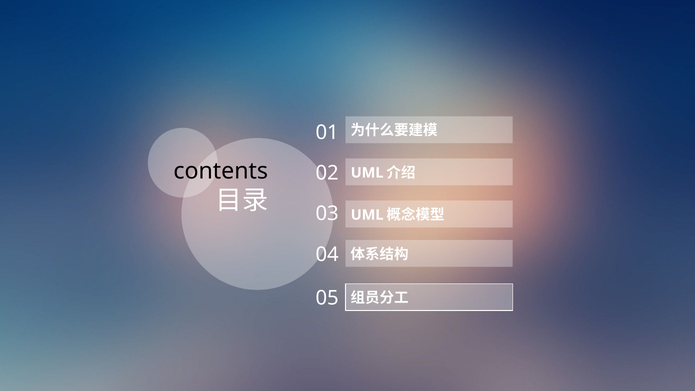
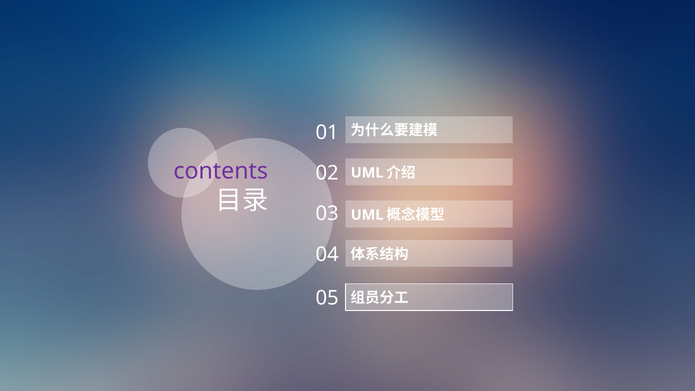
contents colour: black -> purple (221, 171)
